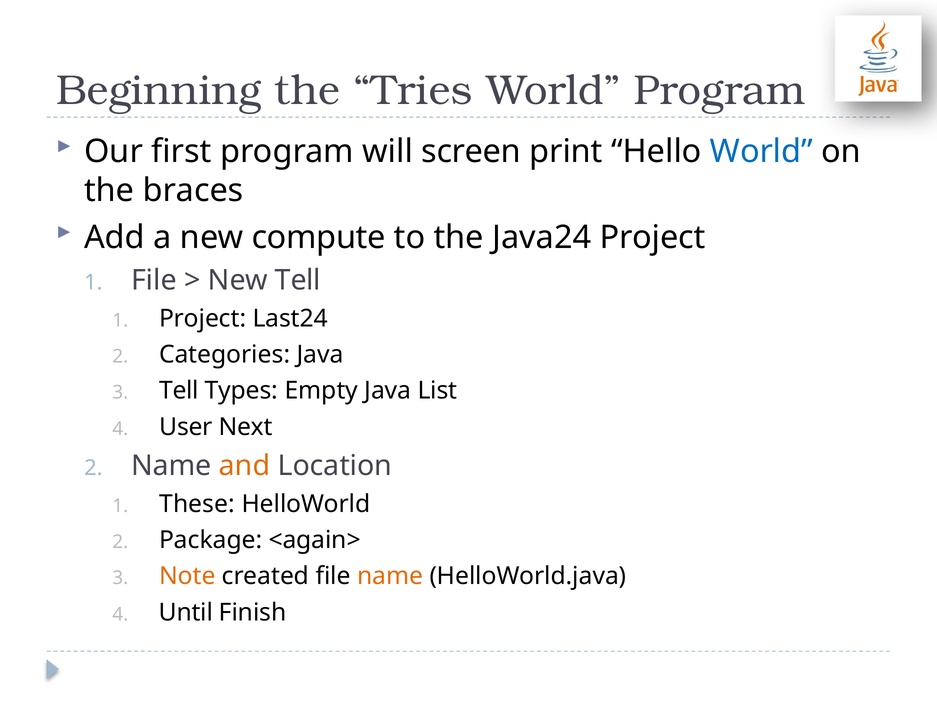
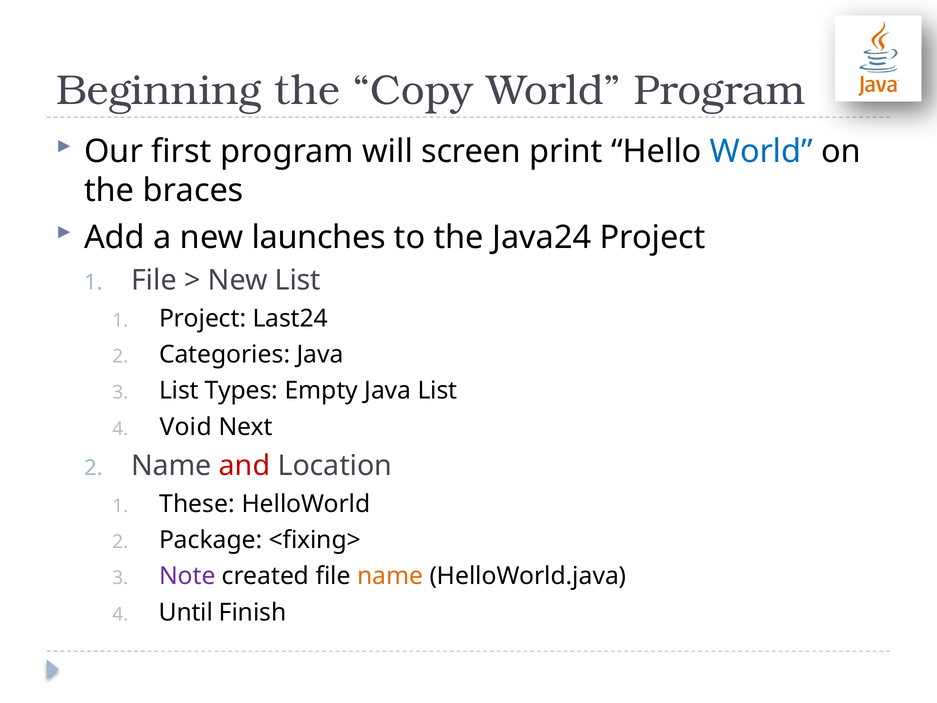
Tries: Tries -> Copy (413, 90)
compute: compute -> launches (319, 237)
New Tell: Tell -> List (298, 280)
Tell: Tell -> List (179, 391)
User: User -> Void (186, 427)
and colour: orange -> red (245, 466)
<again>: <again> -> <fixing> (315, 540)
Note colour: orange -> purple (187, 576)
